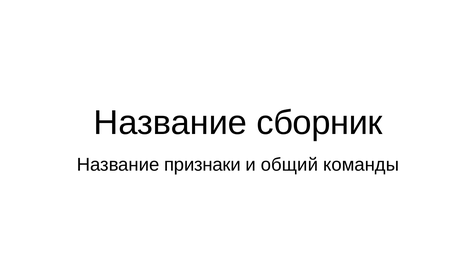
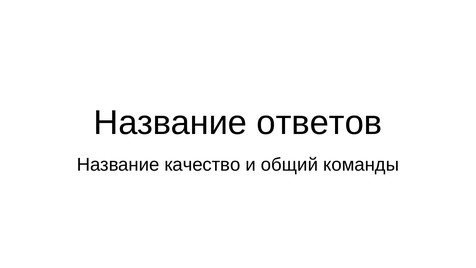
сборник: сборник -> ответов (319, 123)
признаки: признаки -> качество (202, 165)
